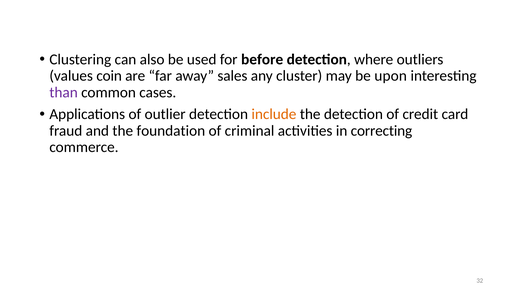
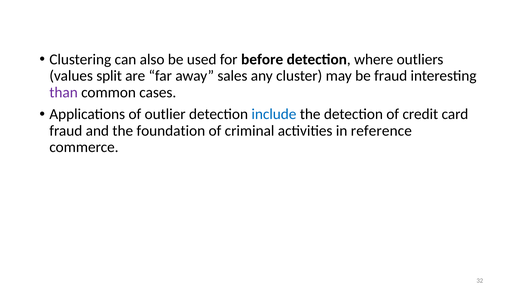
coin: coin -> split (109, 76)
be upon: upon -> fraud (391, 76)
include colour: orange -> blue (274, 114)
correcting: correcting -> reference (381, 131)
